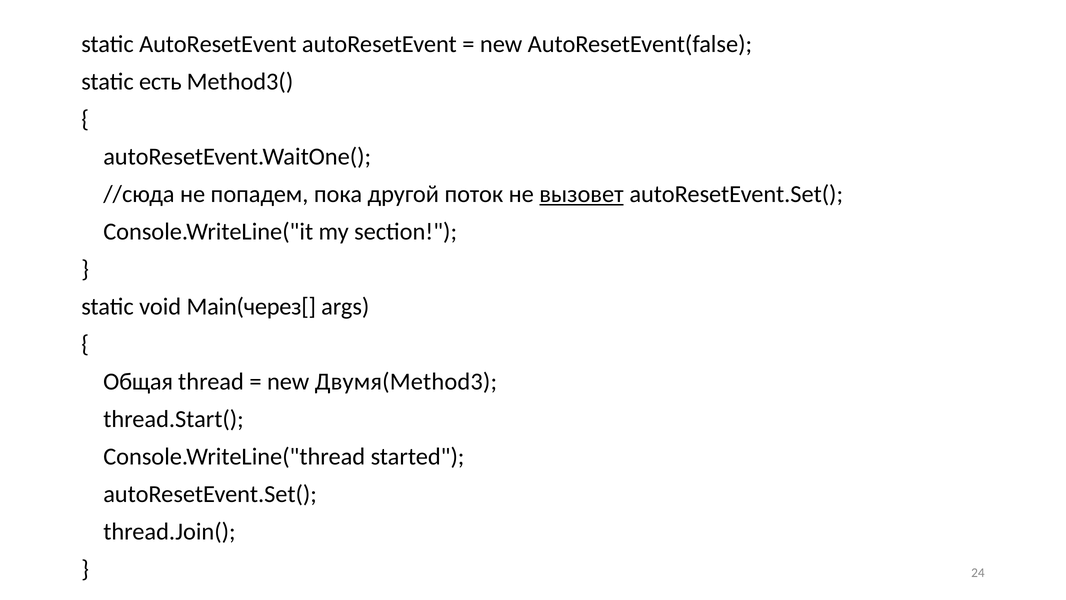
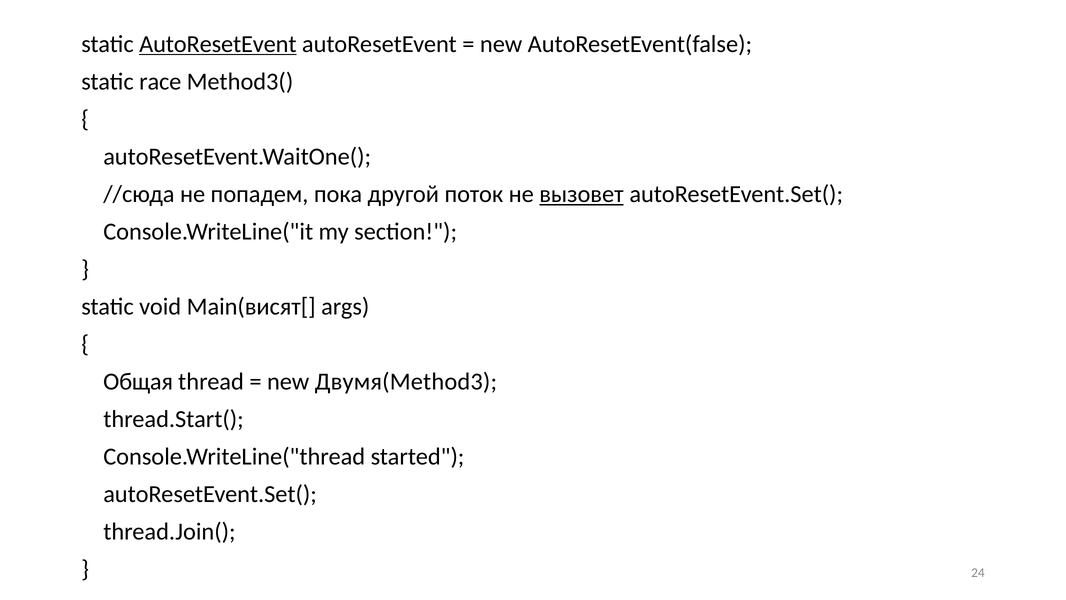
AutoResetEvent underline: none -> present (218, 44)
есть: есть -> race (160, 81)
Main(через[: Main(через[ -> Main(висят[ (251, 306)
